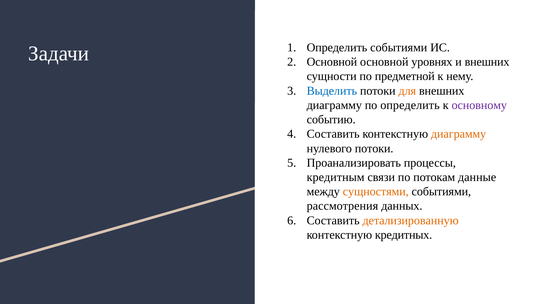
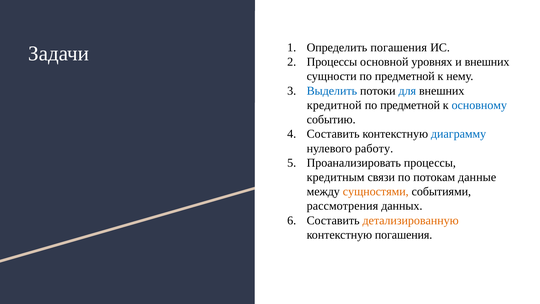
Определить событиями: событиями -> погашения (399, 48)
Основной: Основной -> Процессы (332, 62)
для colour: orange -> blue (407, 91)
диаграмму: диаграмму -> кредитной (334, 105)
определить: определить -> предметной (410, 105)
основному colour: purple -> blue (479, 105)
диаграмму colour: orange -> blue (459, 134)
нулевого потоки: потоки -> работу (374, 148)
контекстную кредитных: кредитных -> погашения (404, 235)
